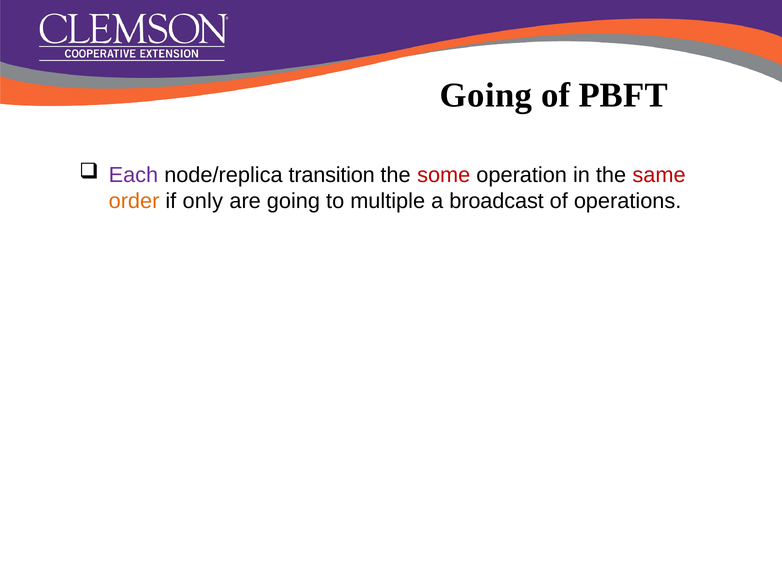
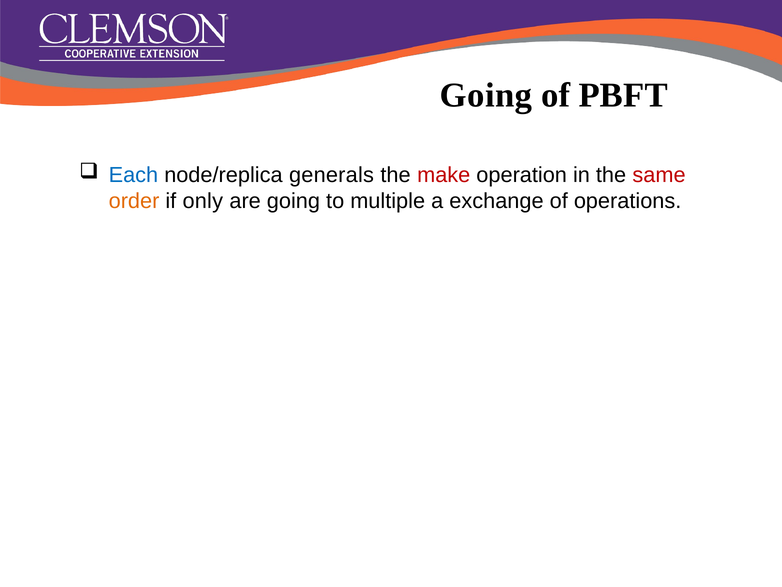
Each colour: purple -> blue (133, 175)
transition: transition -> generals (331, 175)
some: some -> make (444, 175)
broadcast: broadcast -> exchange (496, 201)
